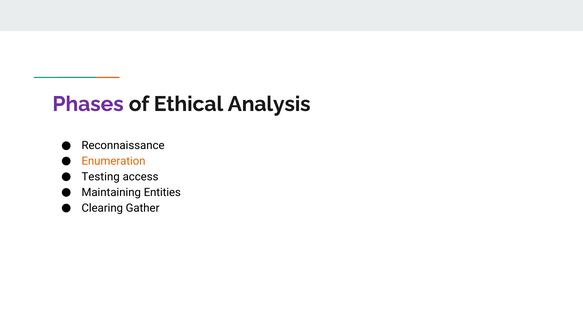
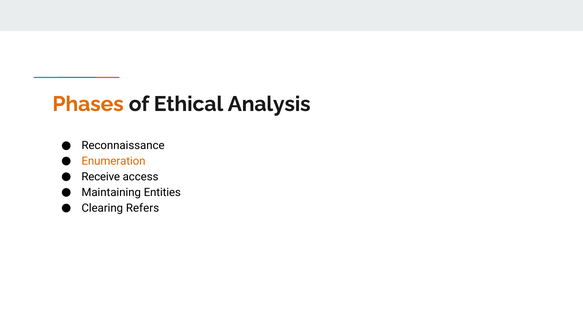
Phases colour: purple -> orange (88, 104)
Testing: Testing -> Receive (101, 177)
Gather: Gather -> Refers (143, 208)
